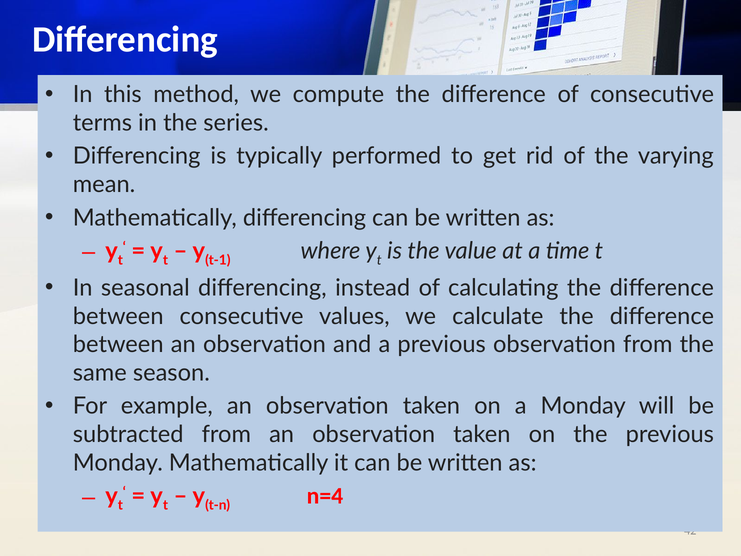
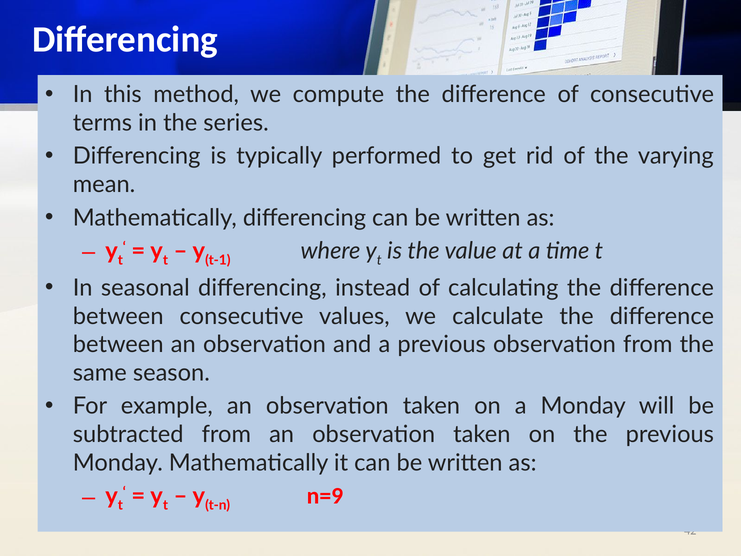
n=4: n=4 -> n=9 (325, 496)
